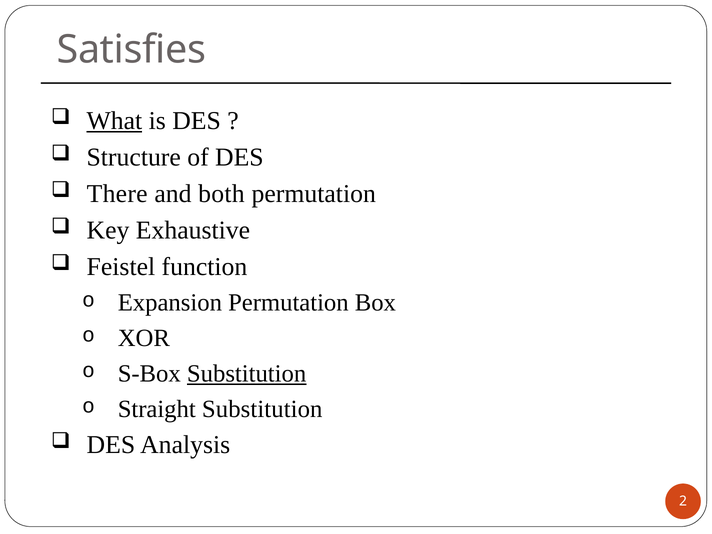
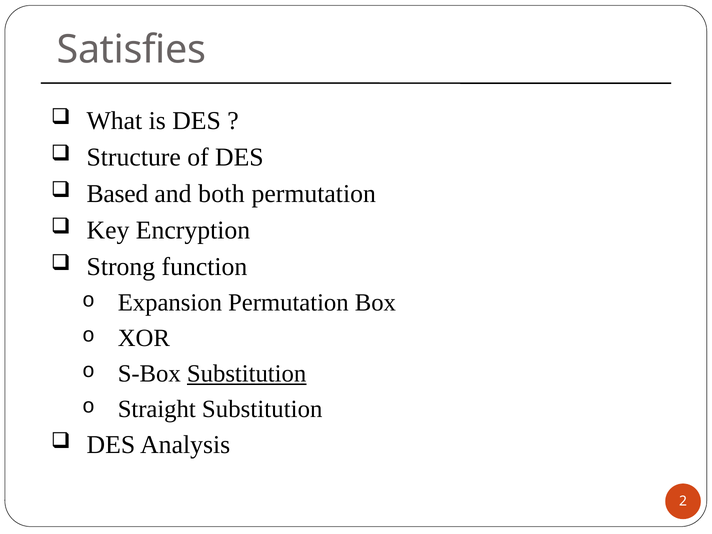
What underline: present -> none (114, 121)
There: There -> Based (117, 194)
Exhaustive: Exhaustive -> Encryption (193, 230)
Feistel: Feistel -> Strong (121, 267)
